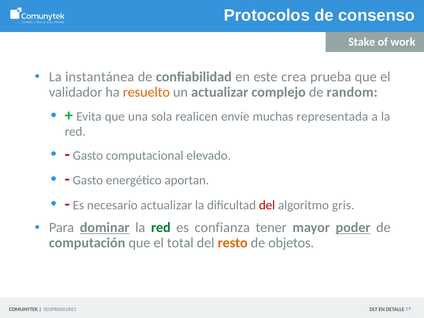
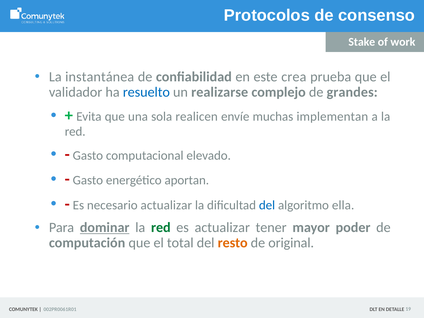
resuelto colour: orange -> blue (146, 92)
un actualizar: actualizar -> realizarse (220, 92)
random: random -> grandes (352, 92)
representada: representada -> implementan (332, 117)
del colour: red -> blue (267, 205)
gris: gris -> ella (343, 205)
es confianza: confianza -> actualizar (222, 228)
poder underline: present -> none (353, 228)
objetos: objetos -> original (291, 243)
